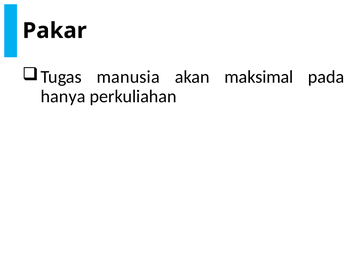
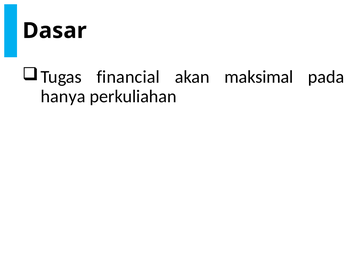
Pakar: Pakar -> Dasar (55, 31)
manusia: manusia -> financial (128, 77)
